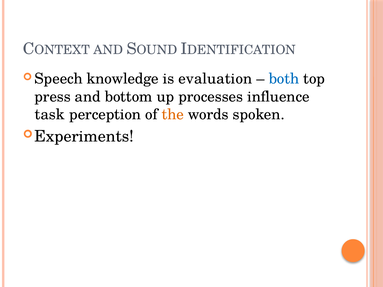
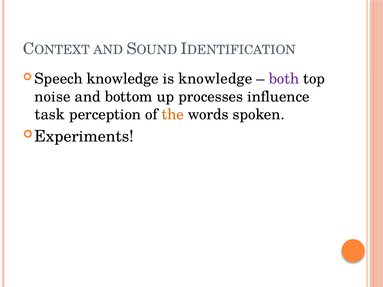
is evaluation: evaluation -> knowledge (215, 79)
both colour: blue -> purple (284, 79)
press: press -> noise (52, 97)
